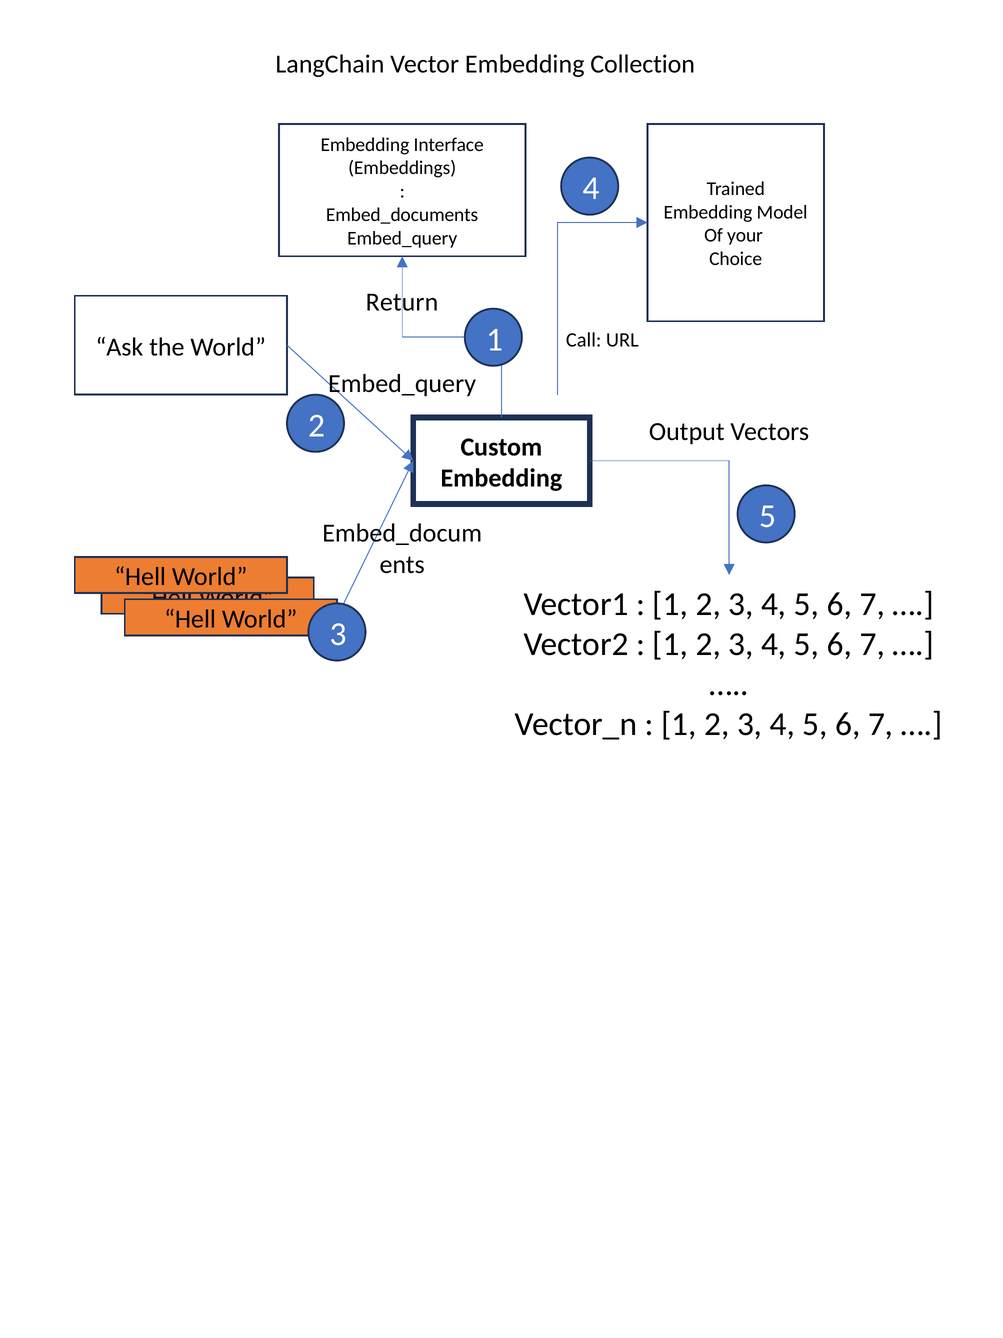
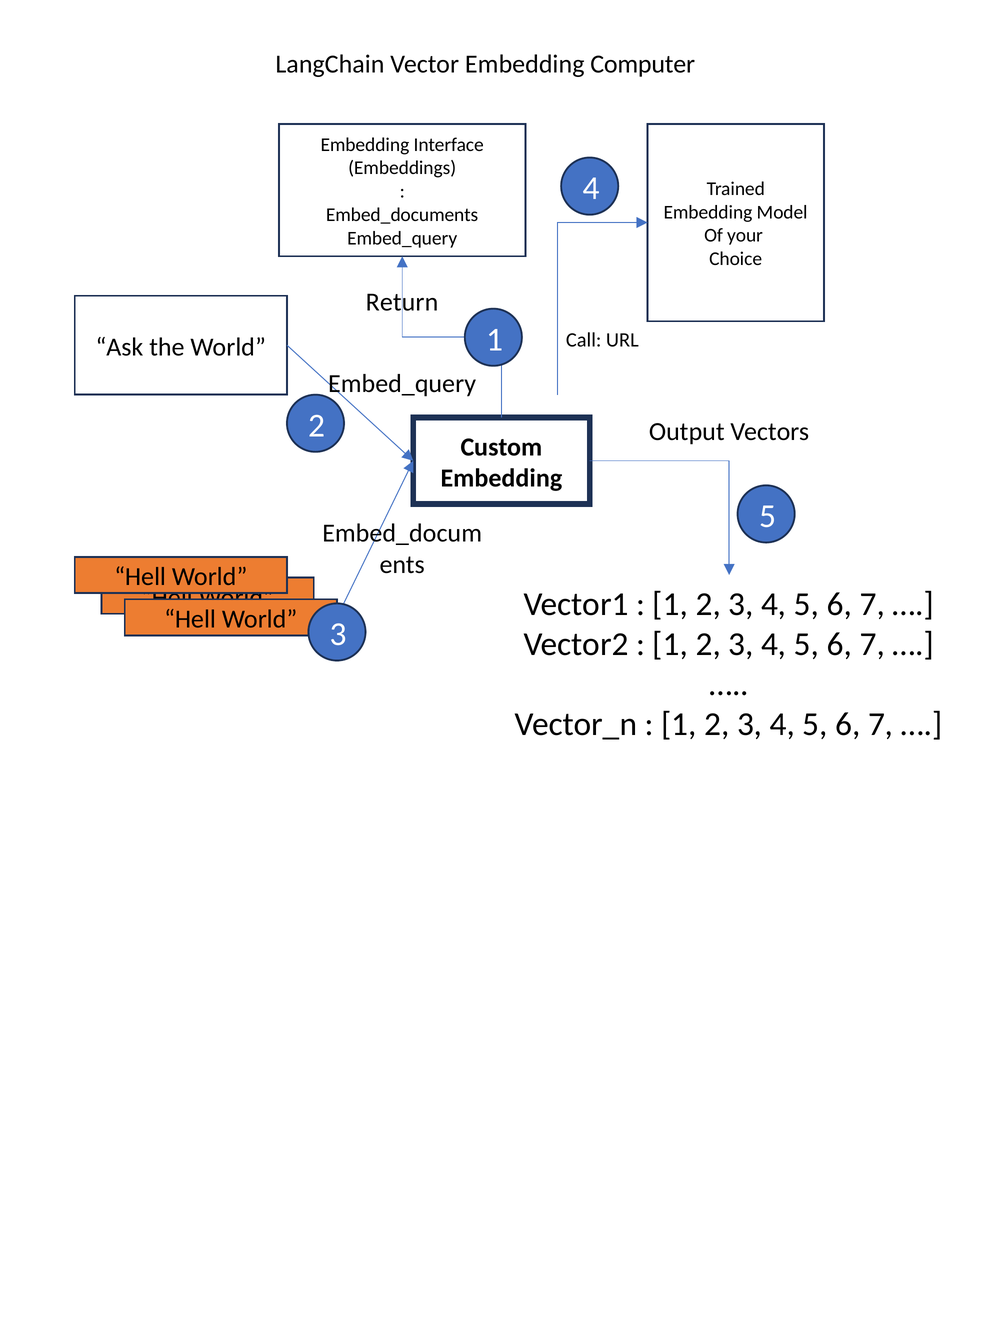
Collection: Collection -> Computer (643, 64)
